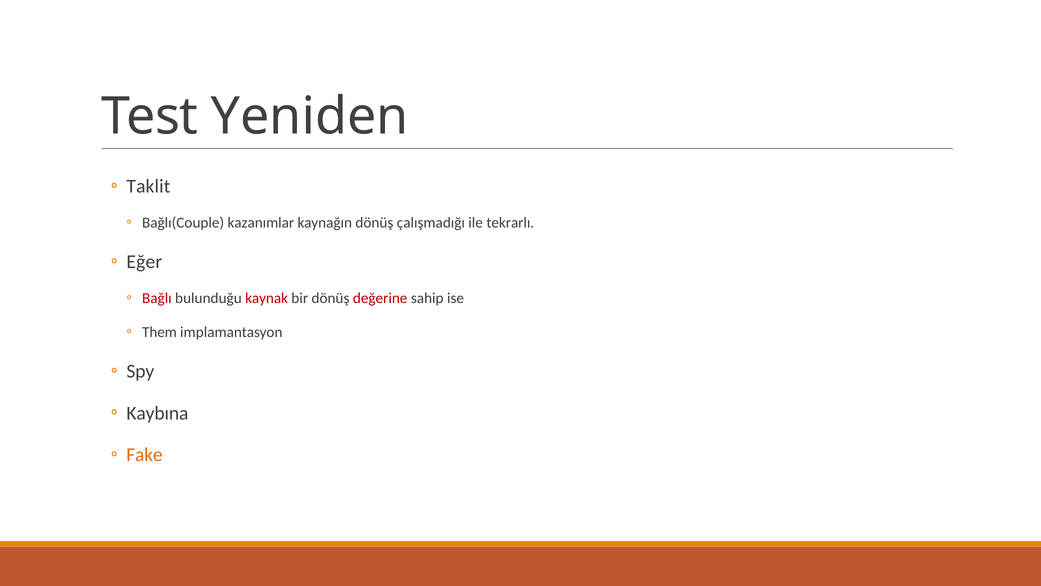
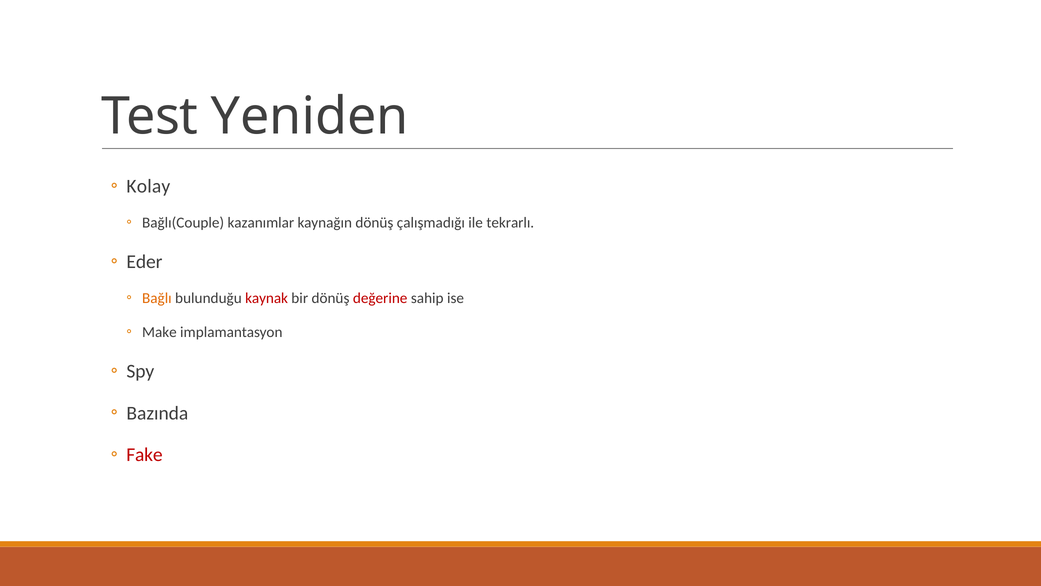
Taklit: Taklit -> Kolay (148, 186)
Eğer: Eğer -> Eder (144, 262)
Bağlı colour: red -> orange (157, 298)
Them: Them -> Make (159, 332)
Kaybına: Kaybına -> Bazında (157, 413)
Fake colour: orange -> red (144, 454)
